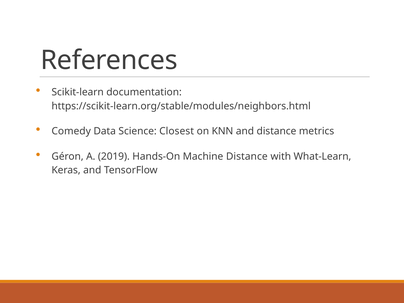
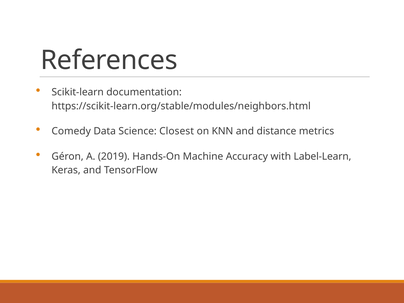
Machine Distance: Distance -> Accuracy (247, 156)
What-Learn: What-Learn -> Label-Learn (322, 156)
